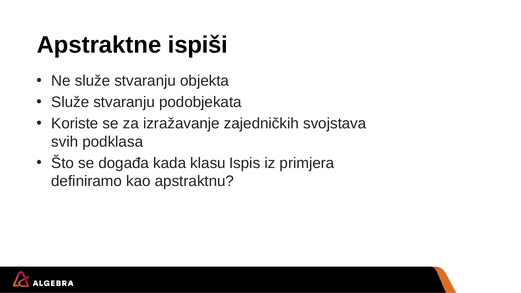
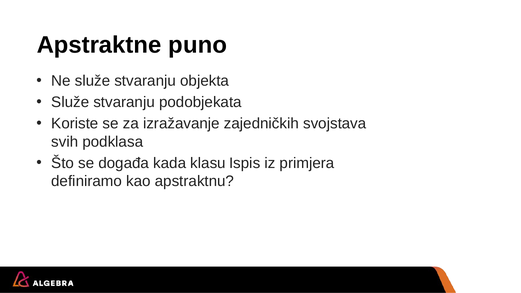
ispiši: ispiši -> puno (198, 45)
